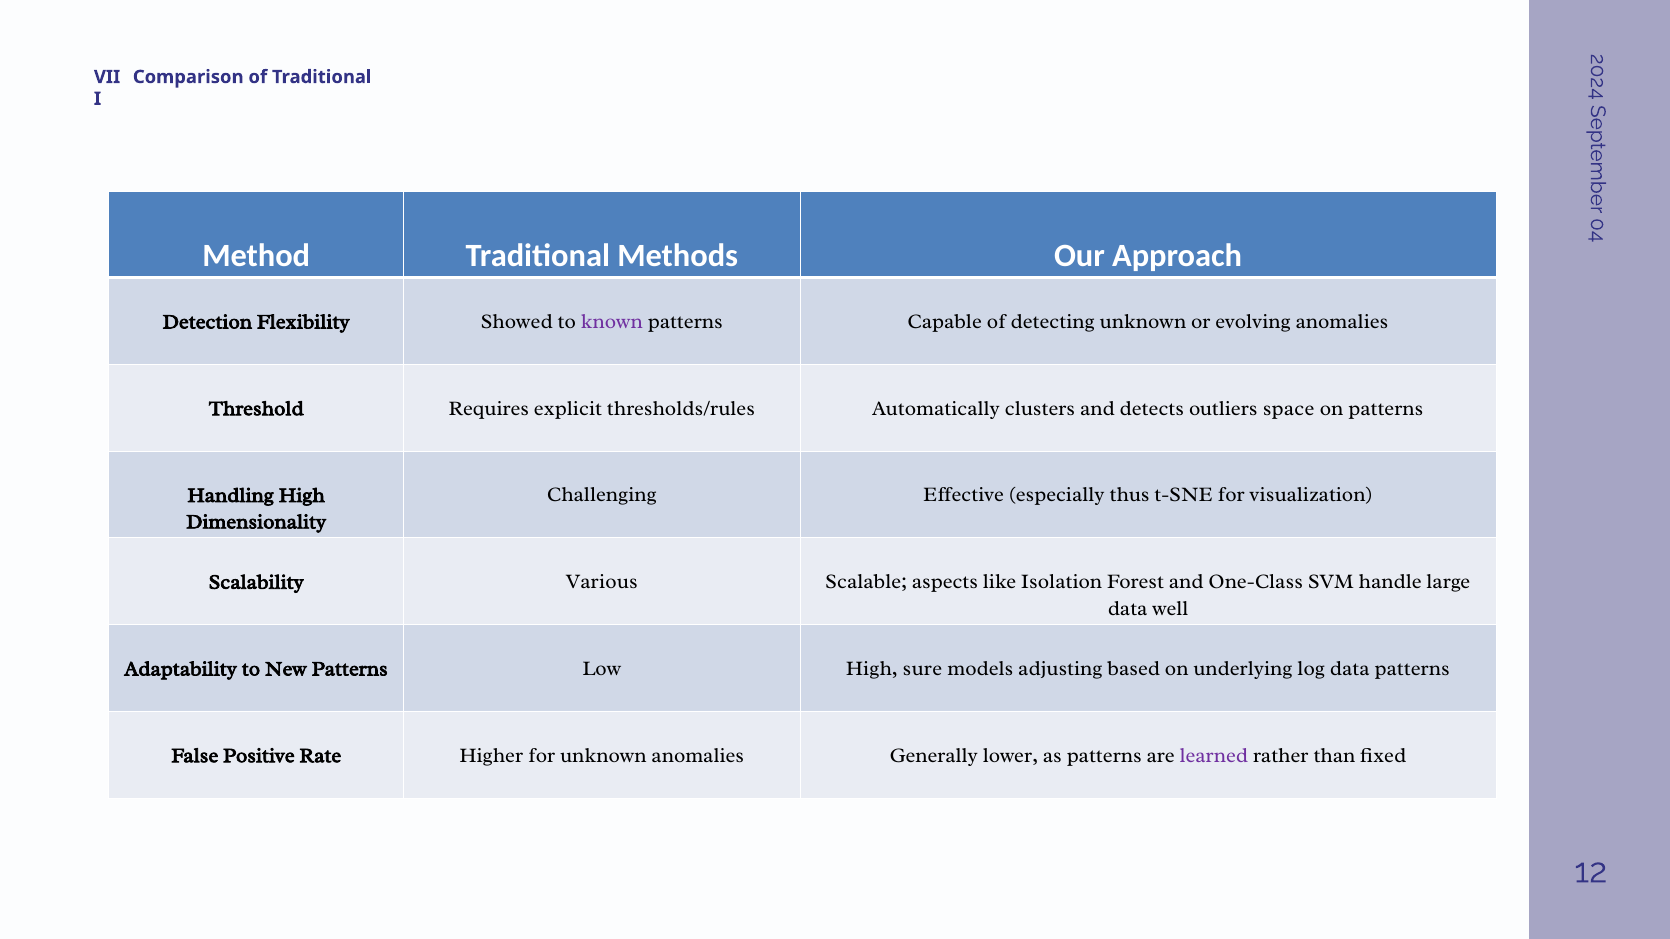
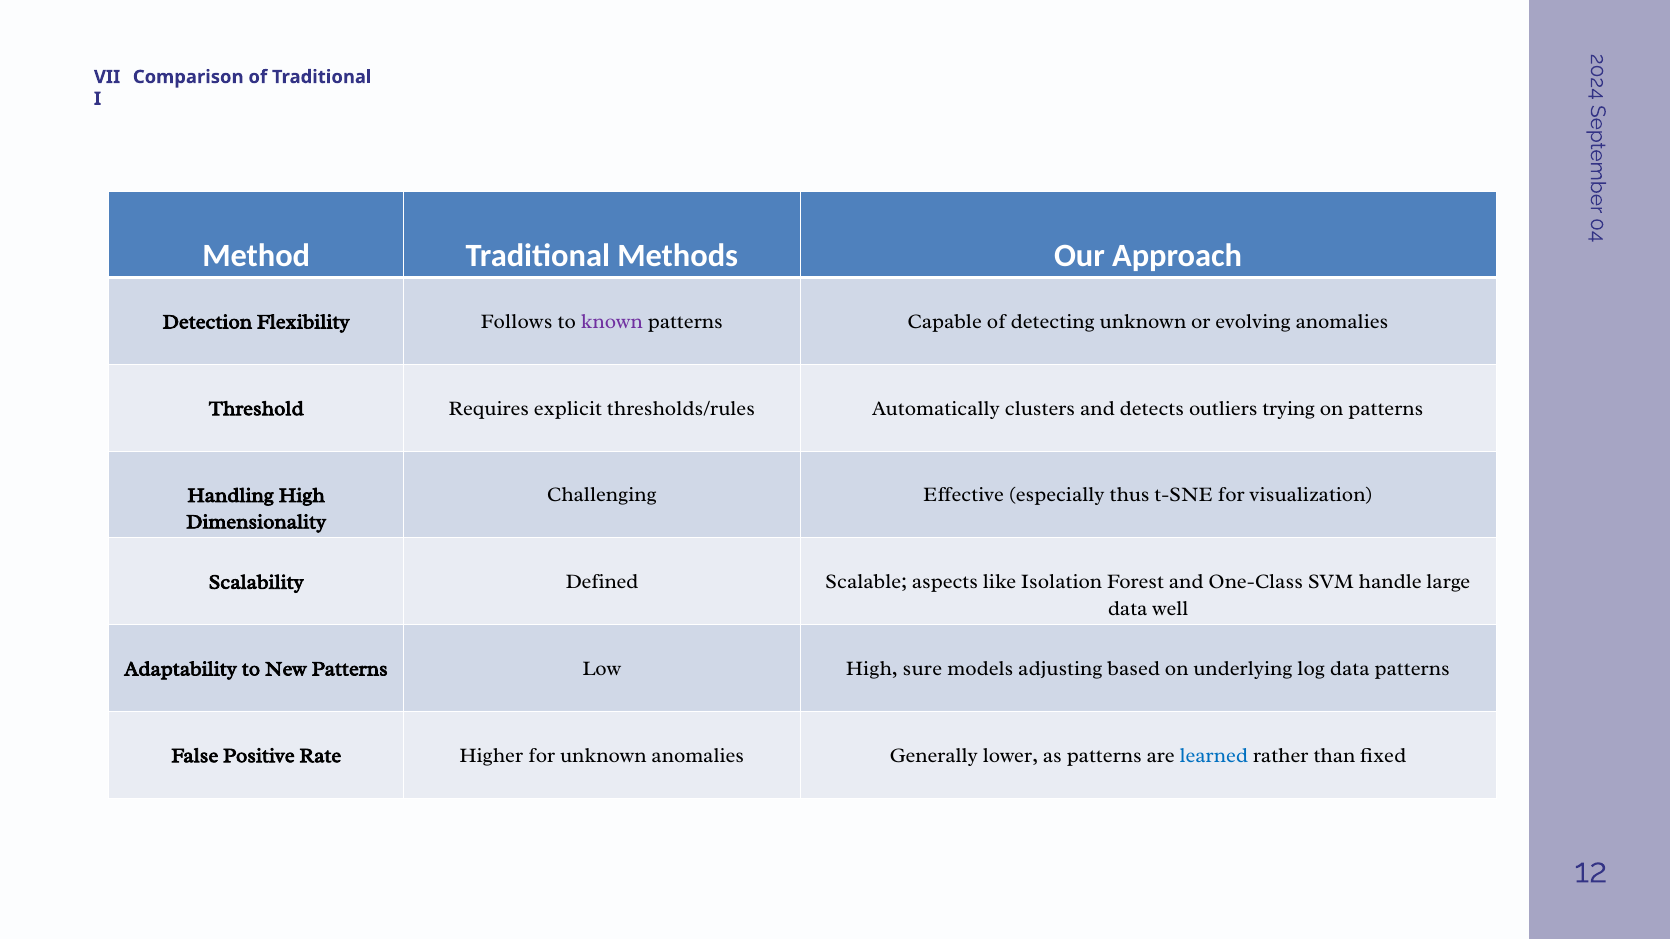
Showed: Showed -> Follows (517, 322)
space: space -> trying (1289, 408)
Various: Various -> Defined (602, 582)
learned colour: purple -> blue (1214, 756)
